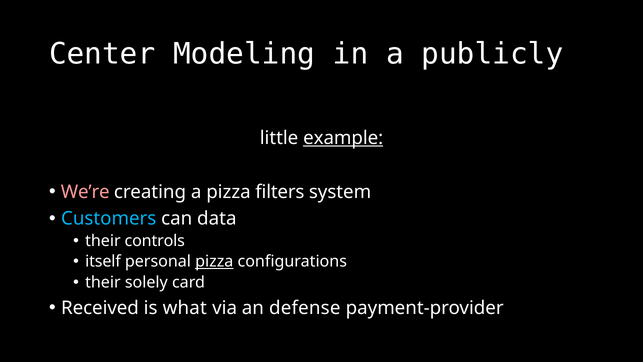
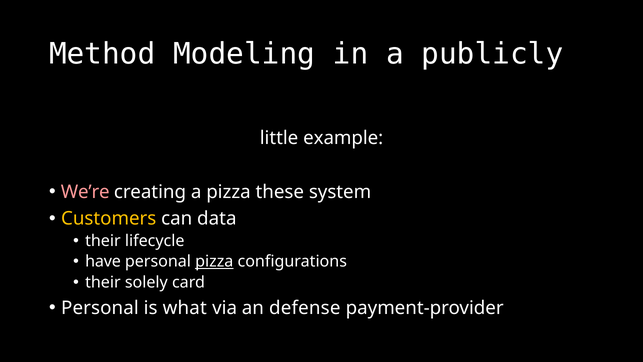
Center: Center -> Method (102, 54)
example underline: present -> none (343, 138)
filters: filters -> these (280, 192)
Customers colour: light blue -> yellow (109, 219)
controls: controls -> lifecycle (155, 241)
itself: itself -> have (103, 261)
Received: Received -> Personal (100, 308)
